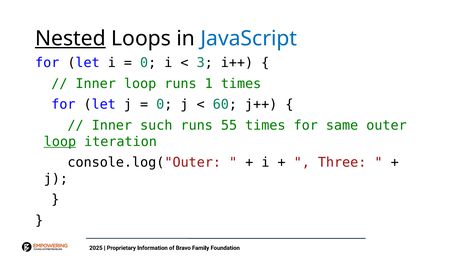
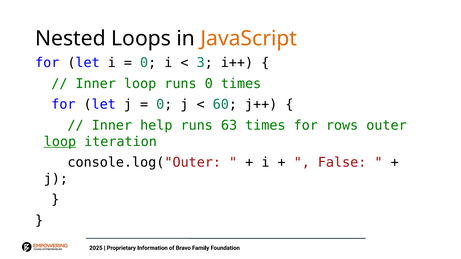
Nested underline: present -> none (70, 39)
JavaScript colour: blue -> orange (249, 39)
runs 1: 1 -> 0 (209, 84)
such: such -> help (156, 126)
55: 55 -> 63 (229, 126)
same: same -> rows (342, 126)
Three: Three -> False (342, 163)
